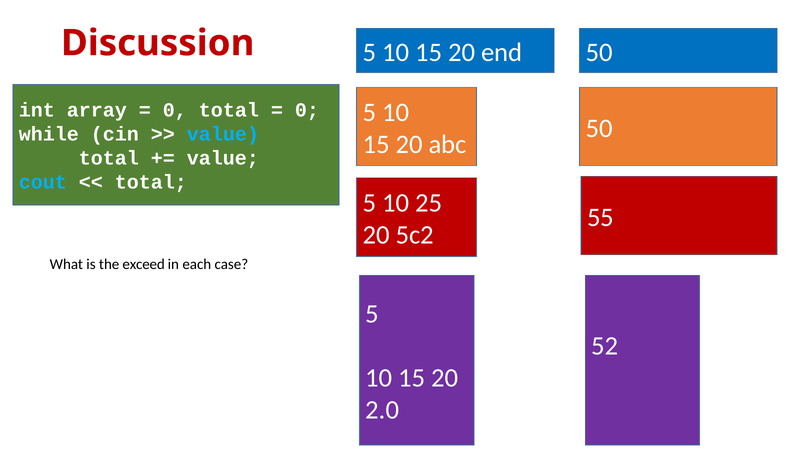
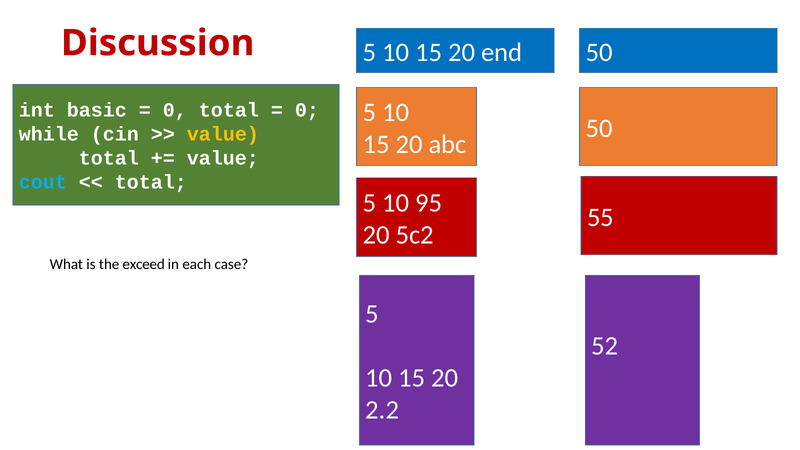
array: array -> basic (97, 110)
value colour: light blue -> yellow (223, 134)
25: 25 -> 95 (429, 203)
2.0: 2.0 -> 2.2 (382, 410)
